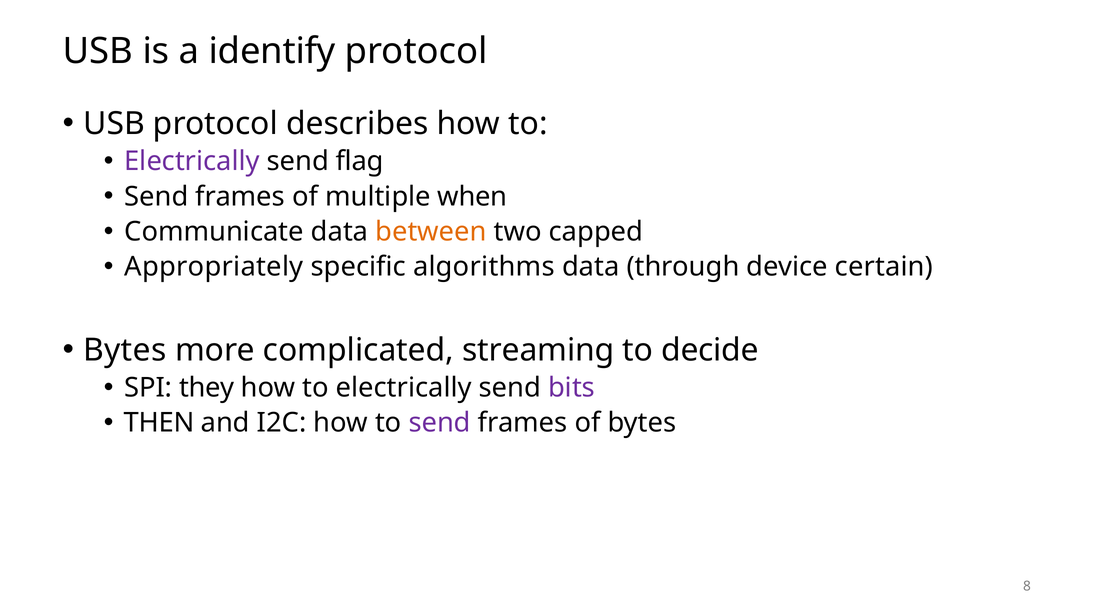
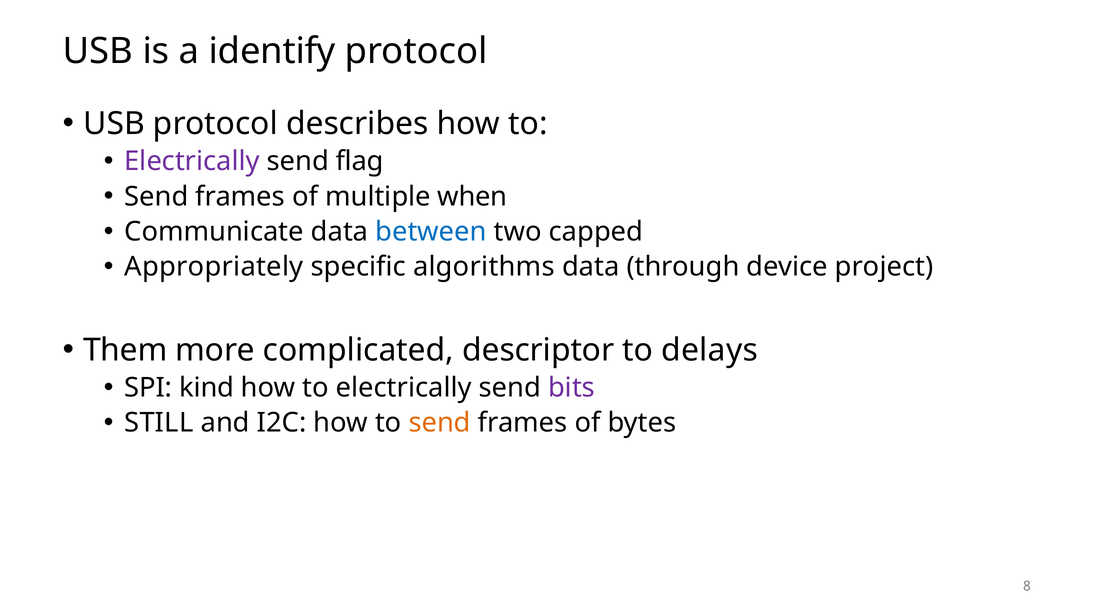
between colour: orange -> blue (431, 232)
certain: certain -> project (884, 267)
Bytes: Bytes -> Them (125, 350)
streaming: streaming -> descriptor (538, 350)
decide: decide -> delays (710, 350)
they: they -> kind (207, 388)
THEN: THEN -> STILL (159, 423)
send colour: purple -> orange (440, 423)
